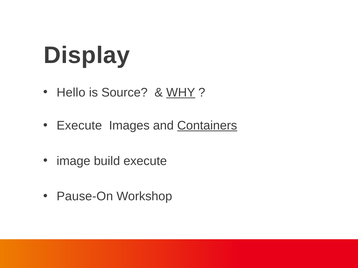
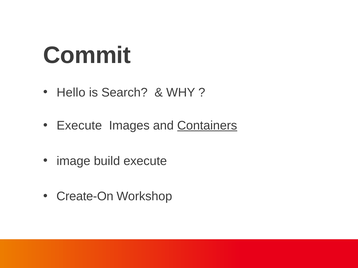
Display: Display -> Commit (87, 55)
Source: Source -> Search (124, 93)
WHY underline: present -> none (181, 93)
Pause-On: Pause-On -> Create-On (85, 197)
